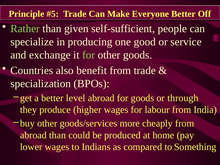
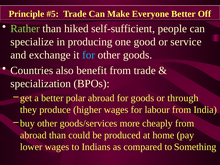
given: given -> hiked (76, 29)
for colour: light green -> light blue (89, 55)
level: level -> polar (76, 98)
